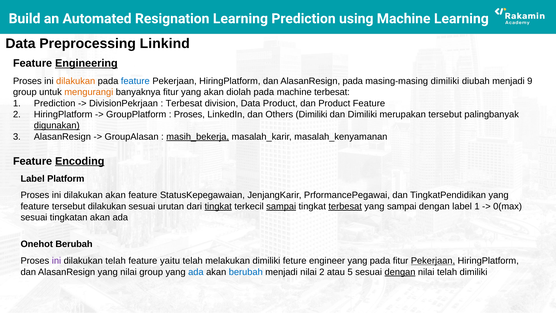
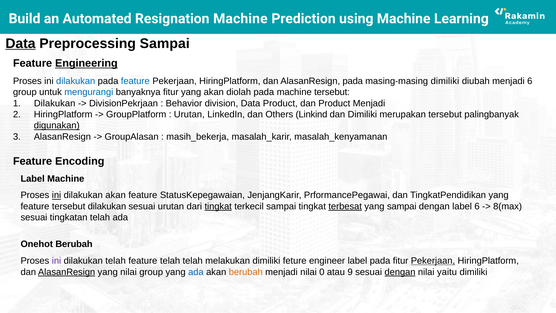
Resignation Learning: Learning -> Machine (240, 19)
Data underline: none -> present (21, 43)
Preprocessing Linkind: Linkind -> Sampai (165, 43)
dilakukan colour: orange -> blue (76, 81)
menjadi 9: 9 -> 6 (530, 81)
mengurangi colour: orange -> blue (89, 92)
machine terbesat: terbesat -> tersebut (332, 92)
1 Prediction: Prediction -> Dilakukan (55, 103)
Terbesat: Terbesat -> Behavior (184, 103)
Product Feature: Feature -> Menjadi (369, 103)
Proses: Proses -> Urutan (189, 114)
Others Dimiliki: Dimiliki -> Linkind (311, 114)
masih_bekerja underline: present -> none (198, 137)
Encoding underline: present -> none (80, 161)
Label Platform: Platform -> Machine (66, 179)
ini underline: none -> present (56, 195)
sampai underline: present -> none (281, 206)
label 1: 1 -> 6 (477, 206)
0(max: 0(max -> 8(max (508, 206)
tingkatan akan: akan -> telah (100, 217)
feature yaitu: yaitu -> telah (170, 261)
engineer yang: yang -> label (357, 261)
AlasanResign underline: none -> present (67, 272)
berubah colour: blue -> orange (246, 272)
nilai 2: 2 -> 0 (322, 272)
5: 5 -> 9 (350, 272)
nilai telah: telah -> yaitu (447, 272)
